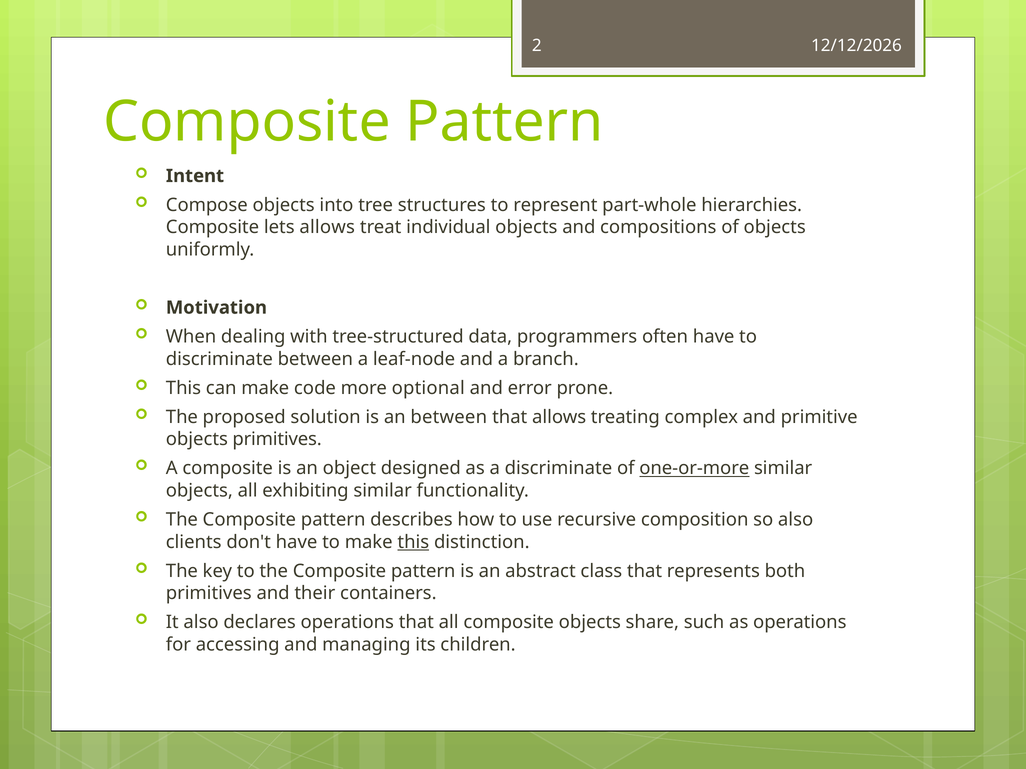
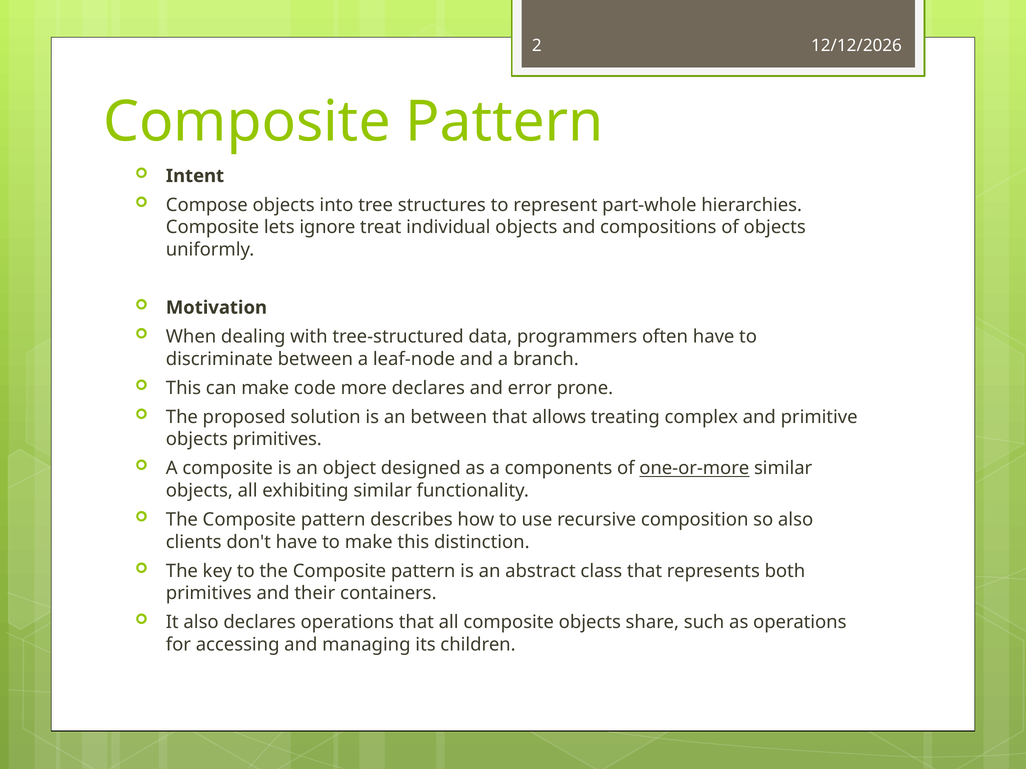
lets allows: allows -> ignore (327, 227)
more optional: optional -> declares (428, 388)
a discriminate: discriminate -> components (558, 469)
this underline: present -> none (413, 542)
